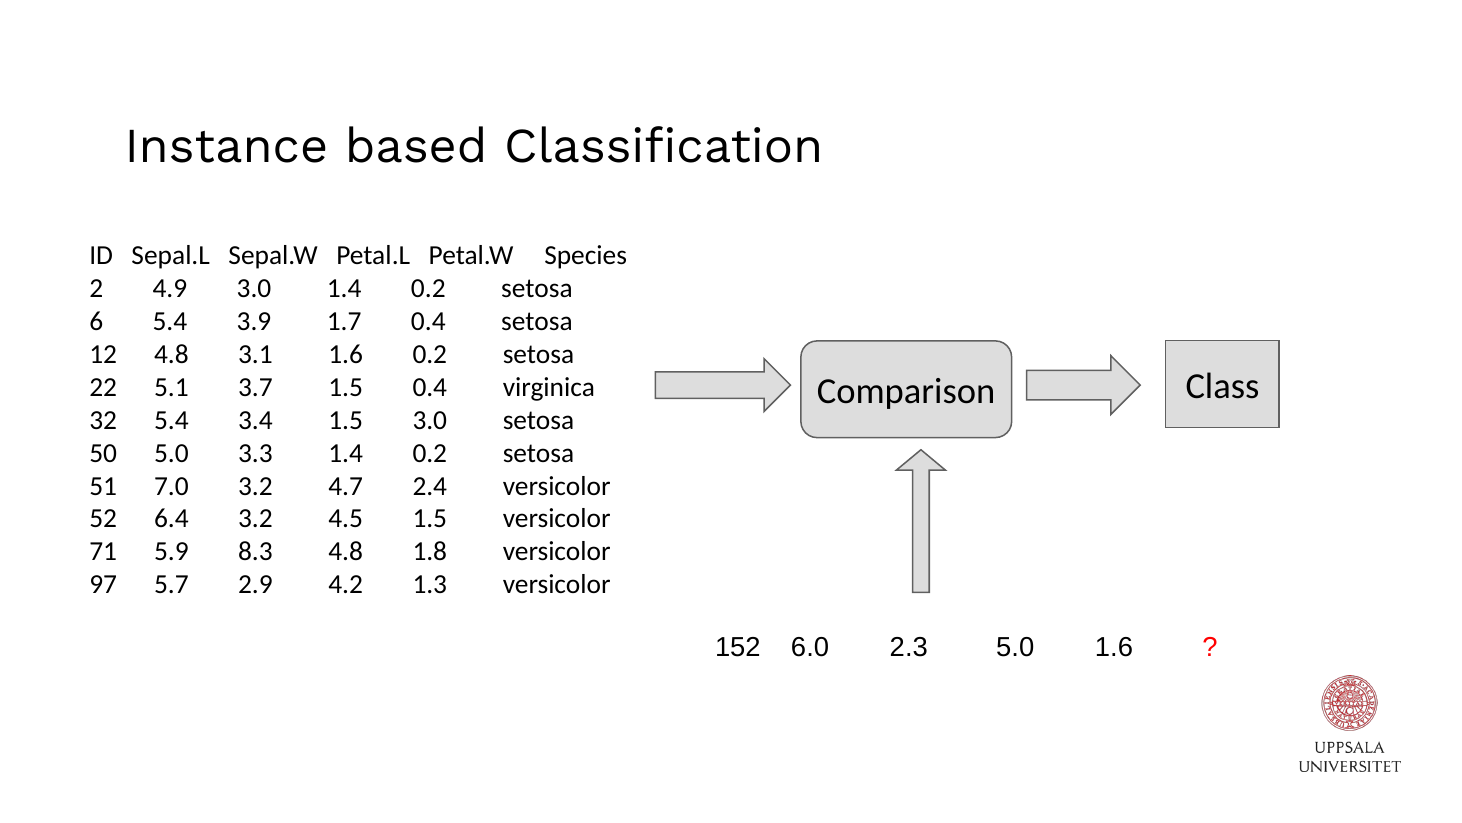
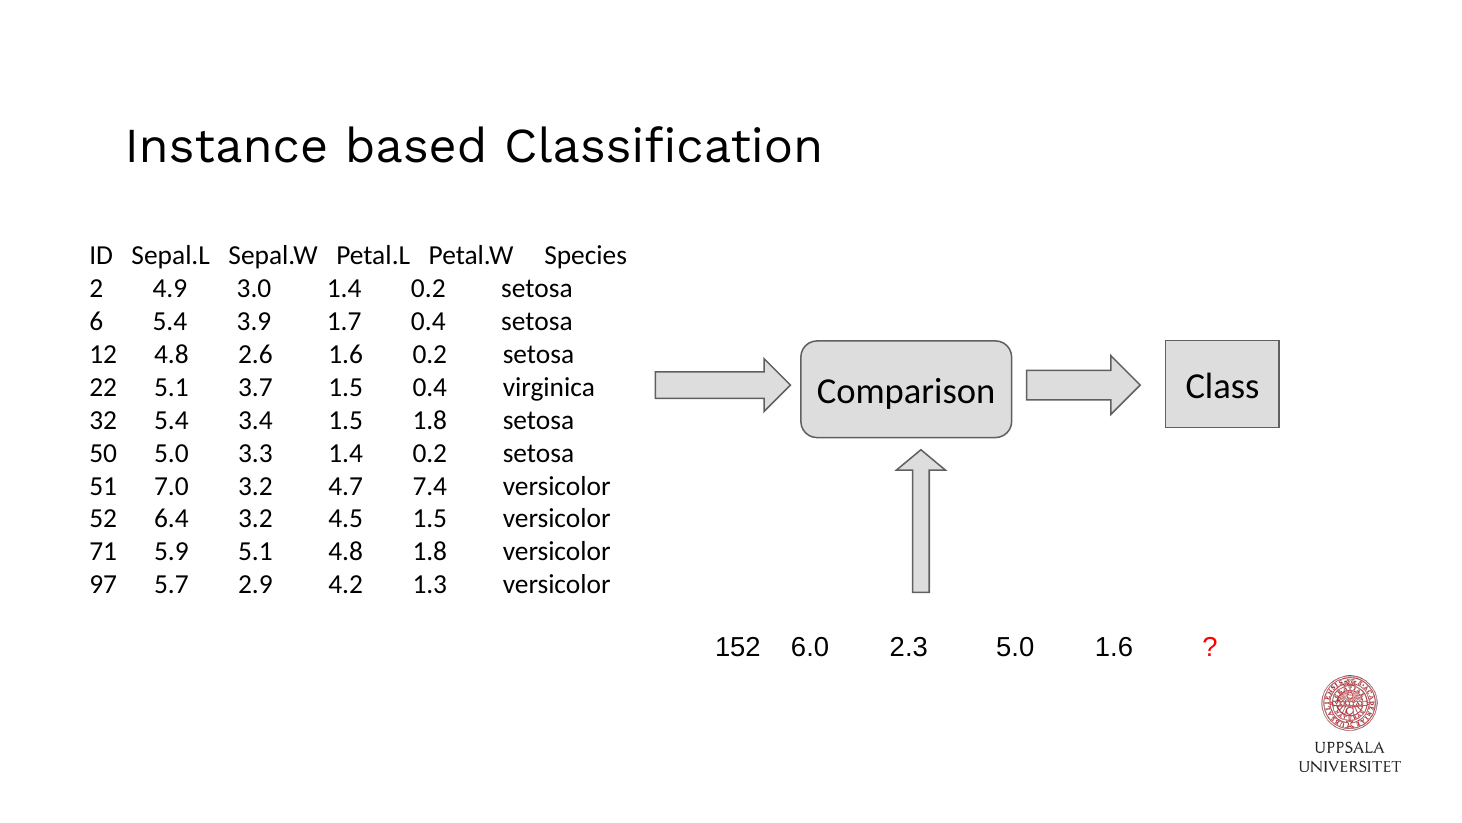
3.1: 3.1 -> 2.6 (255, 354)
1.5 3.0: 3.0 -> 1.8 (430, 420)
2.4: 2.4 -> 7.4 (430, 486)
5.9 8.3: 8.3 -> 5.1 (255, 551)
